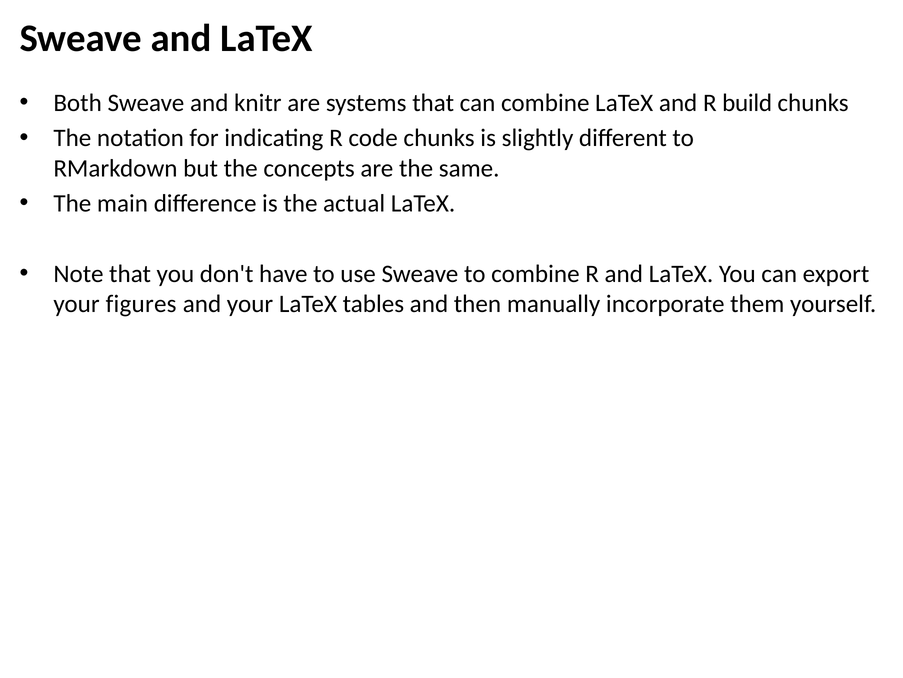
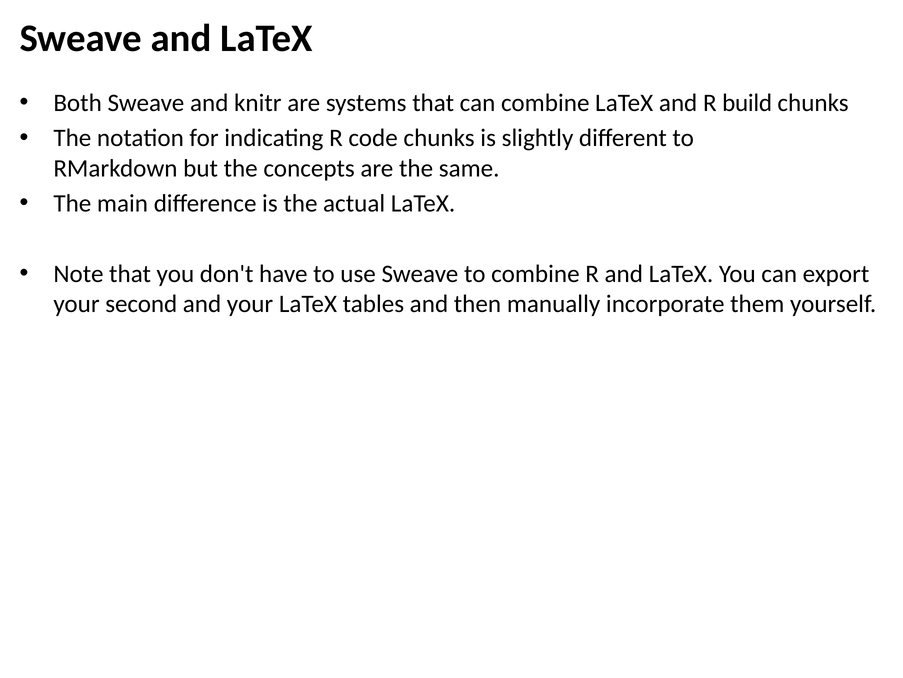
figures: figures -> second (141, 304)
